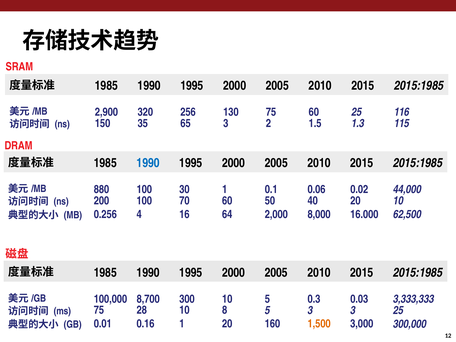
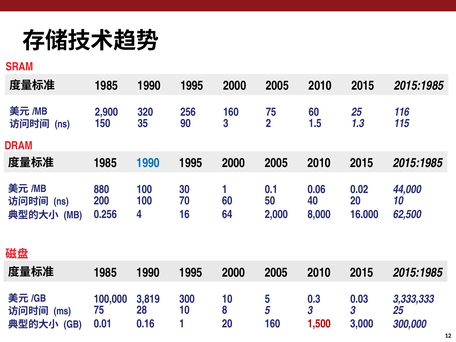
256 130: 130 -> 160 (231, 112)
65: 65 -> 90 (186, 123)
8,700: 8,700 -> 3,819 (148, 299)
1,500 colour: orange -> red (319, 324)
